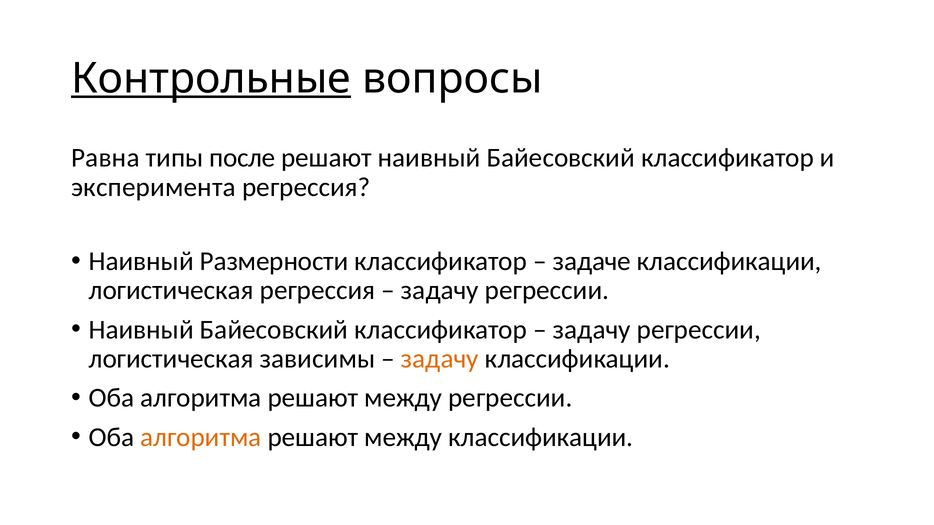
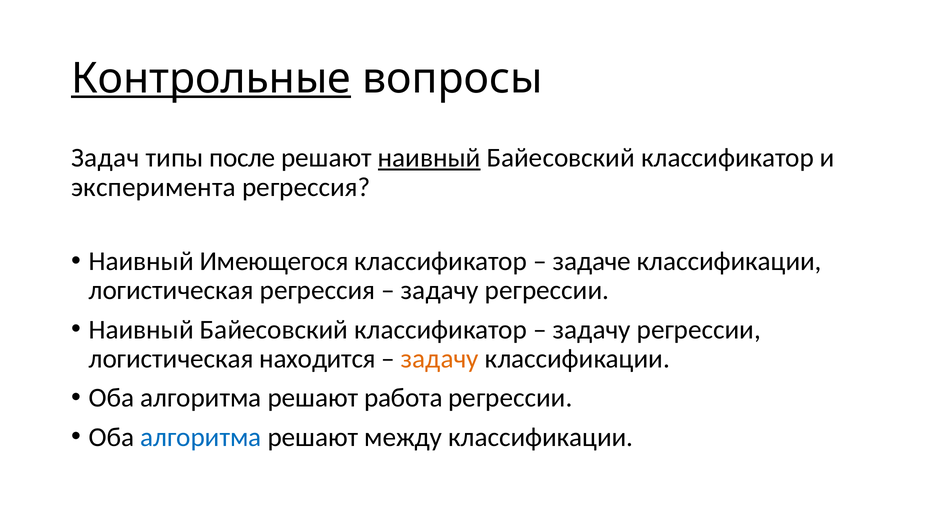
Равна: Равна -> Задач (105, 158)
наивный underline: none -> present (429, 158)
Размерности: Размерности -> Имеющегося (274, 261)
зависимы: зависимы -> находится (318, 359)
между: между -> работа (403, 398)
алгоритма colour: orange -> blue (201, 437)
